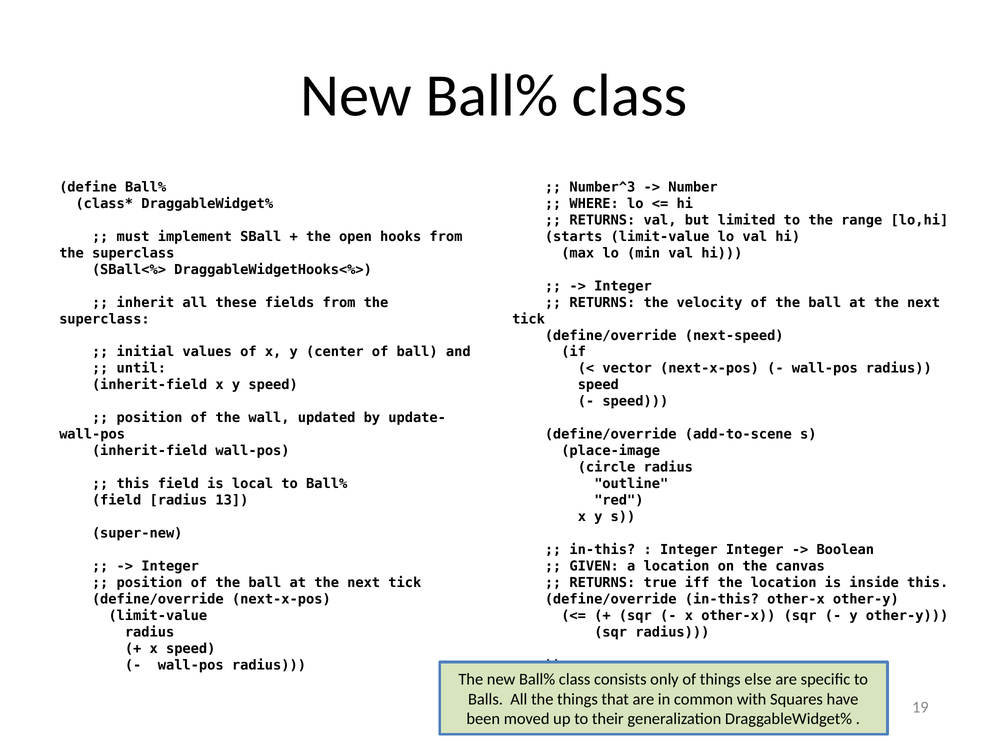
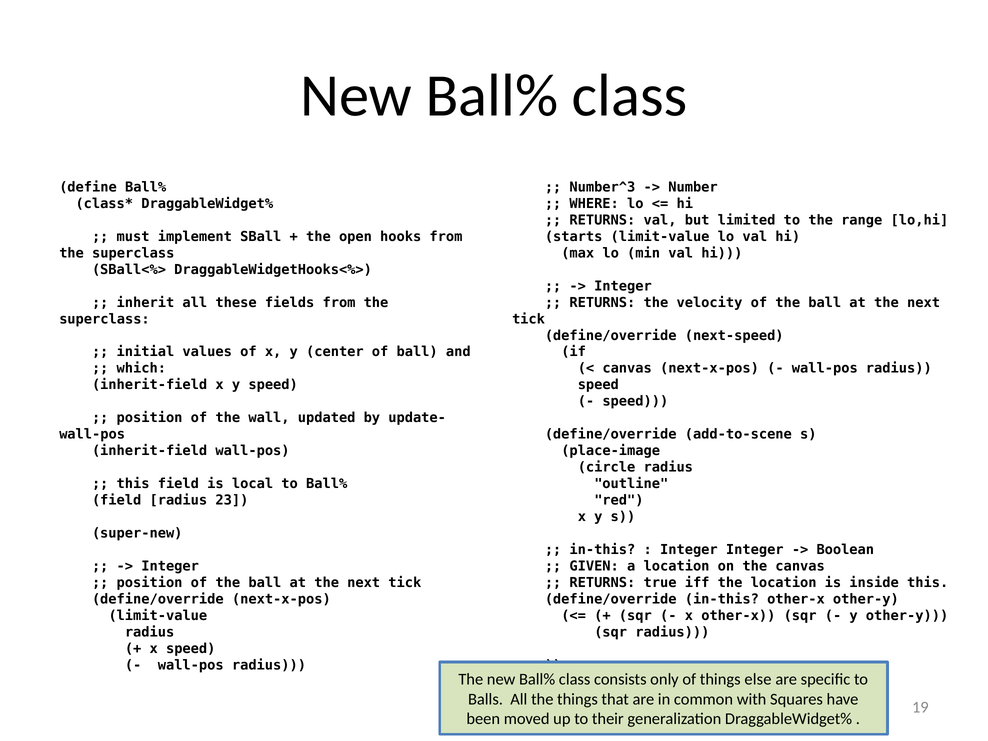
until: until -> which (141, 368)
vector: vector -> canvas (627, 368)
13: 13 -> 23 (232, 500)
